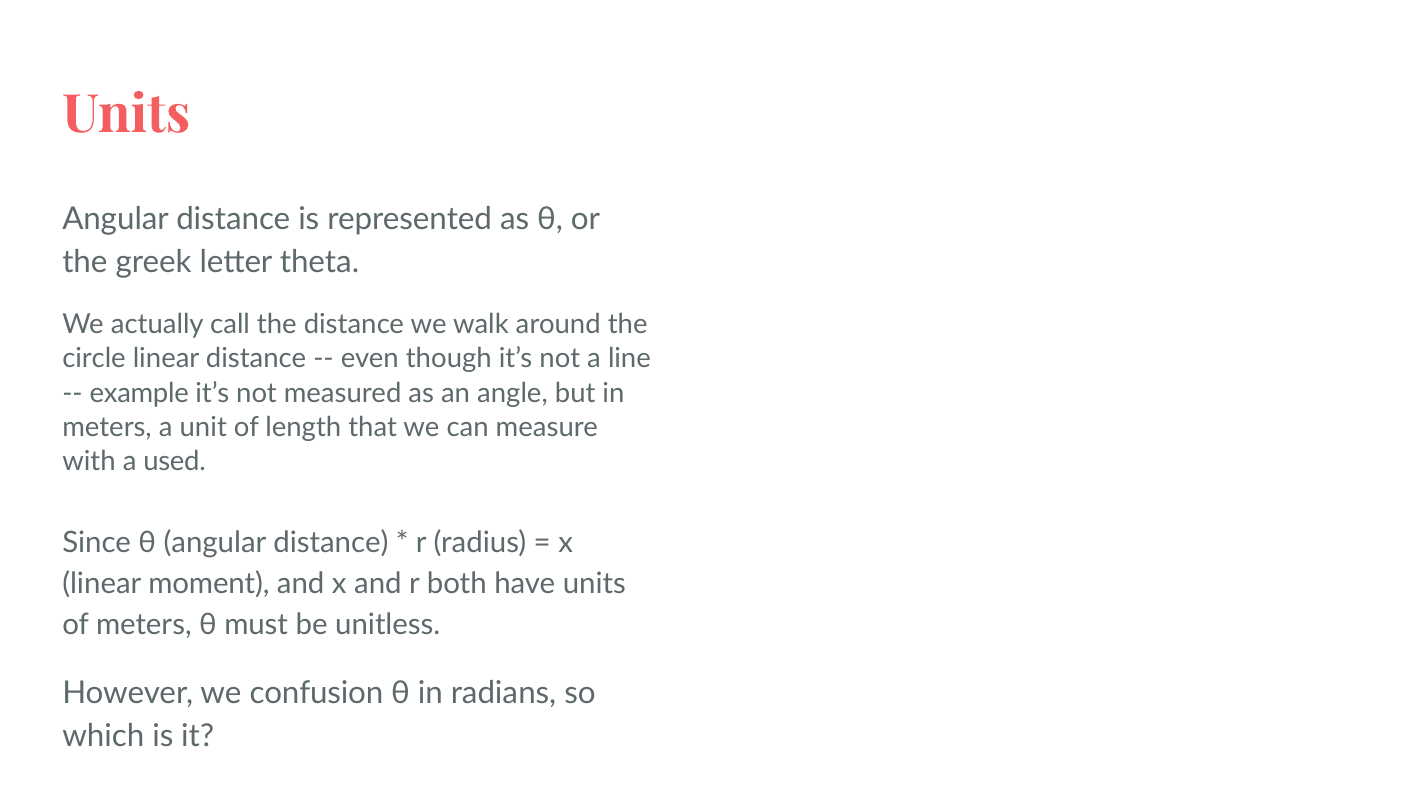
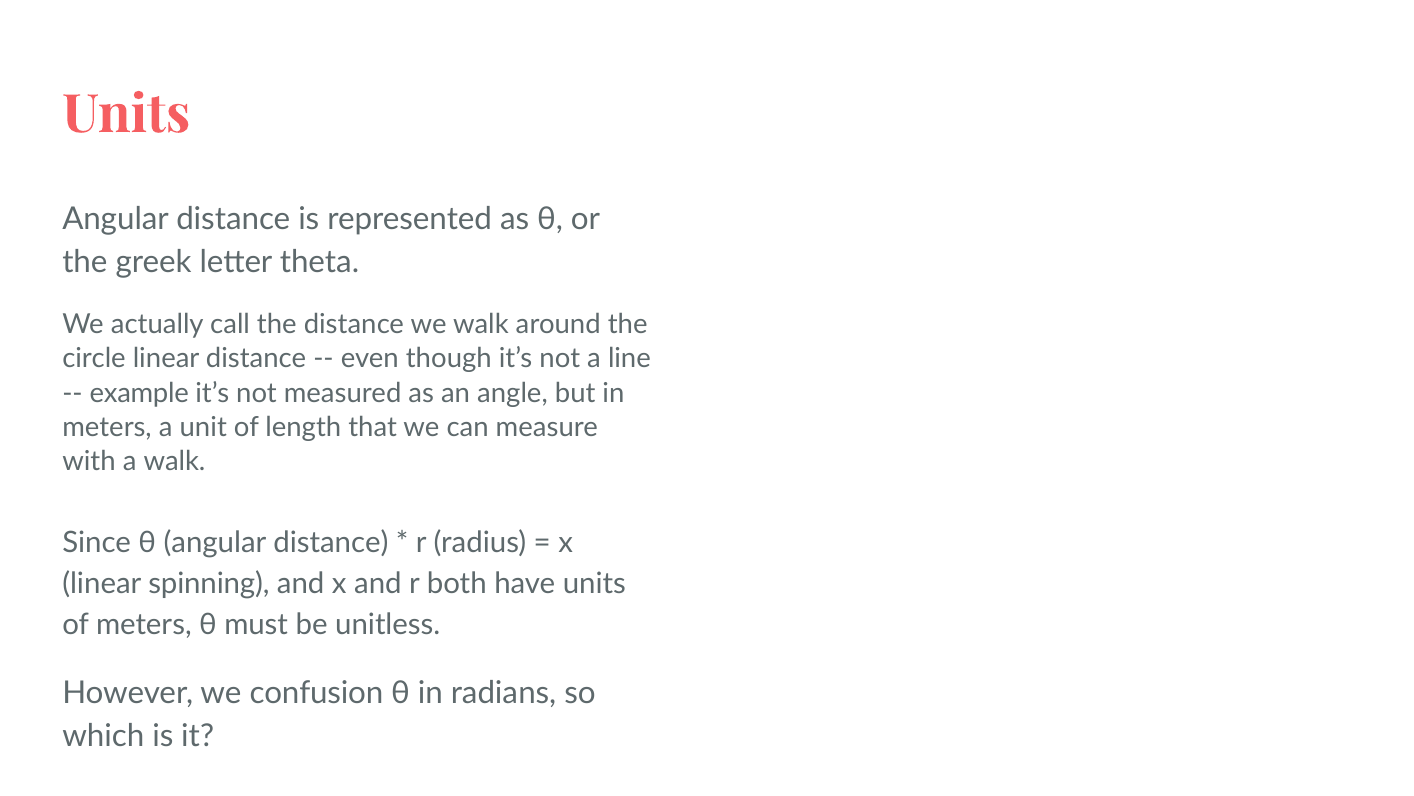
a used: used -> walk (174, 461)
moment: moment -> spinning (209, 583)
